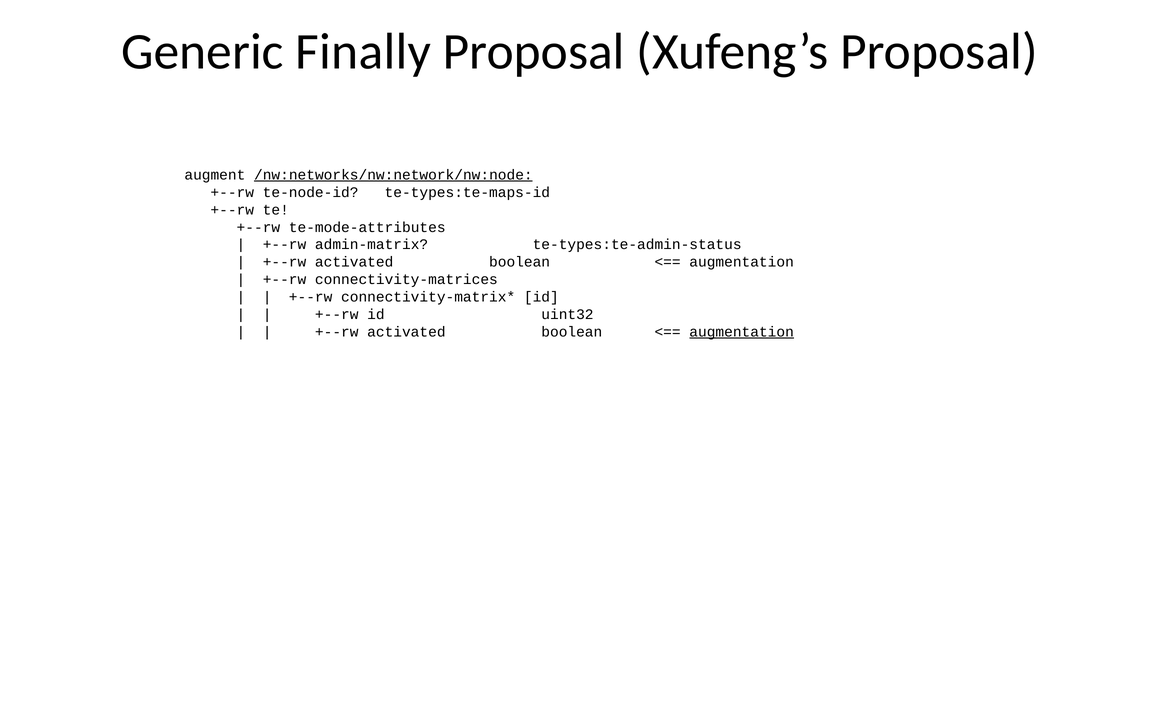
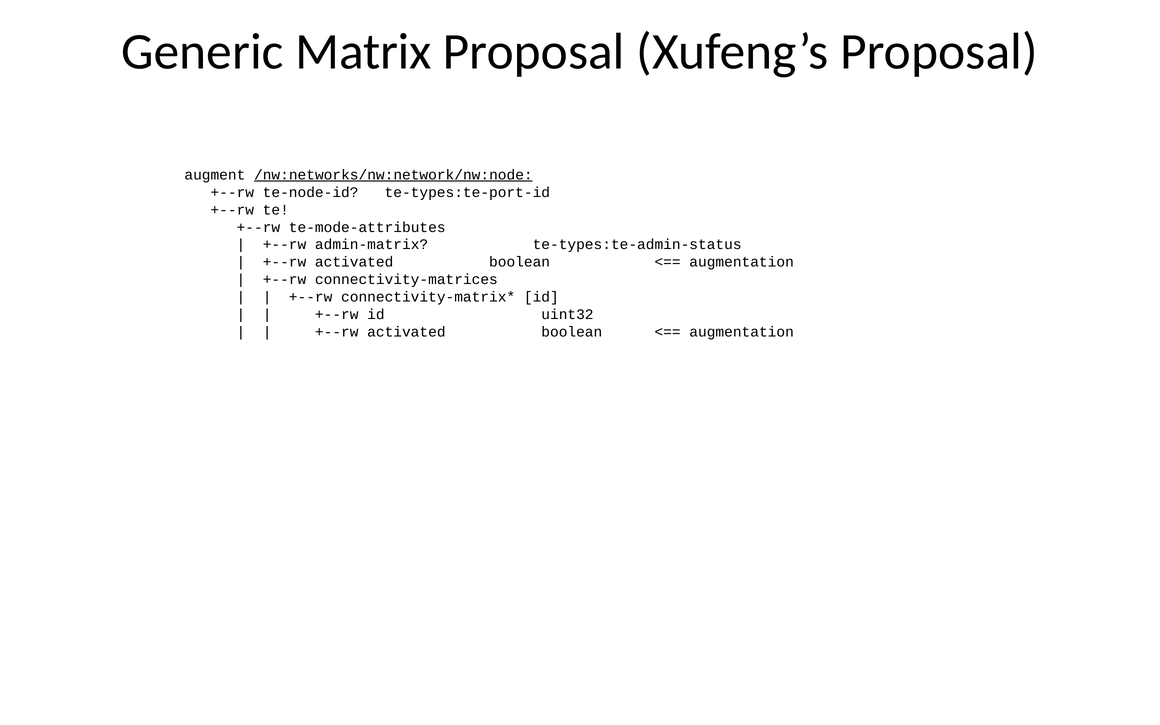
Finally: Finally -> Matrix (363, 52)
te-types:te-maps-id: te-types:te-maps-id -> te-types:te-port-id (467, 192)
augmentation underline: present -> none (742, 332)
